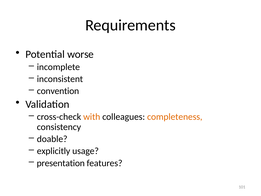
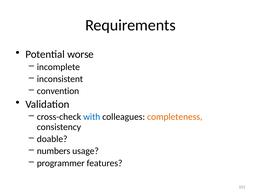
with colour: orange -> blue (92, 117)
explicitly: explicitly -> numbers (54, 151)
presentation: presentation -> programmer (61, 163)
